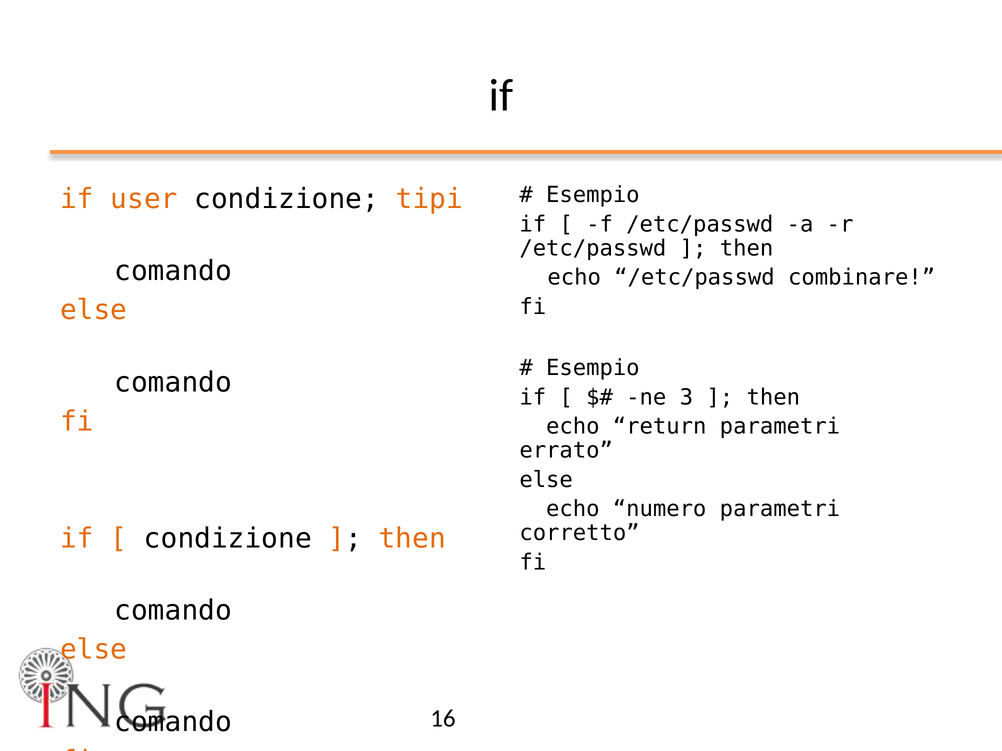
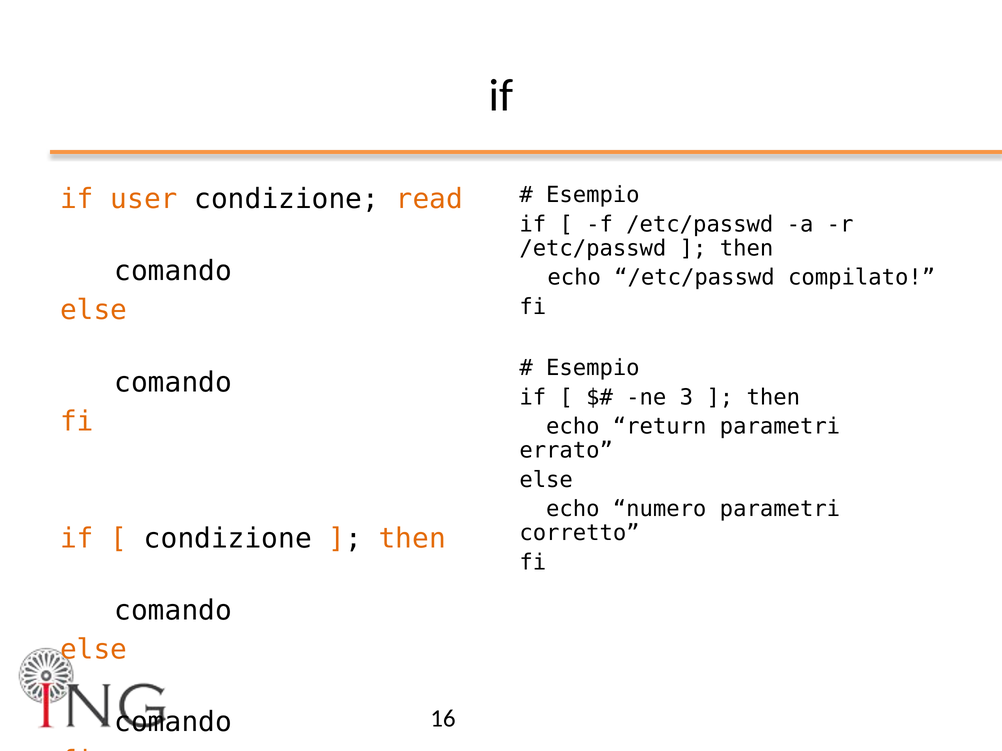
tipi: tipi -> read (429, 199)
combinare: combinare -> compilato (862, 278)
